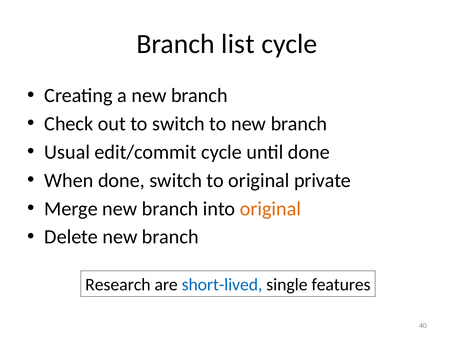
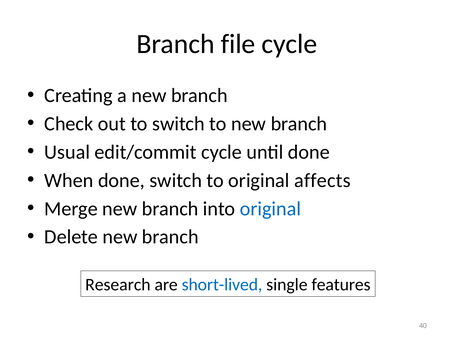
list: list -> file (238, 44)
private: private -> affects (322, 180)
original colour: orange -> blue (270, 208)
